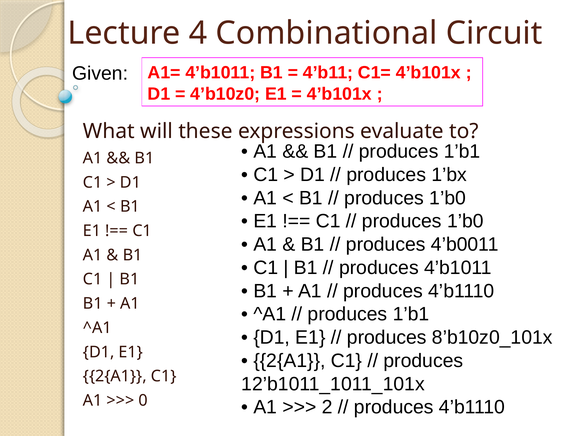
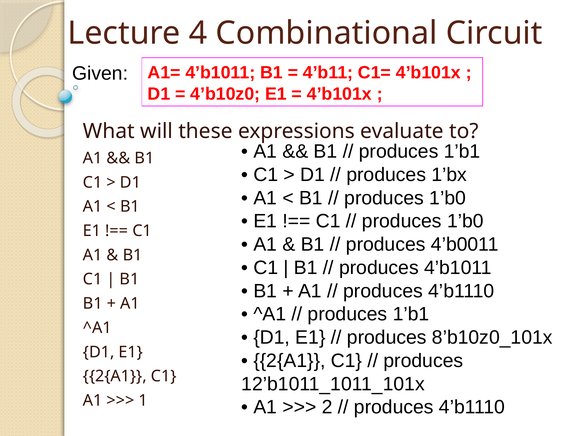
0: 0 -> 1 (143, 400)
